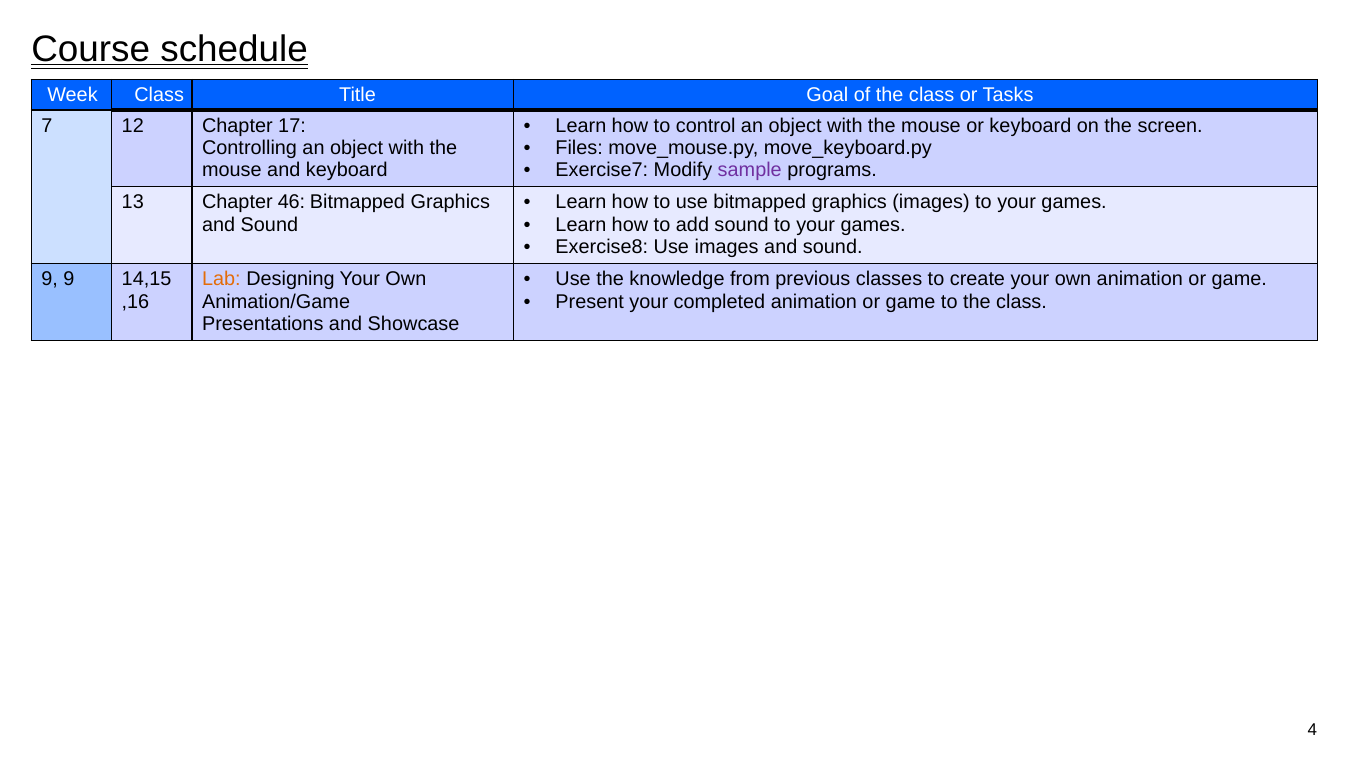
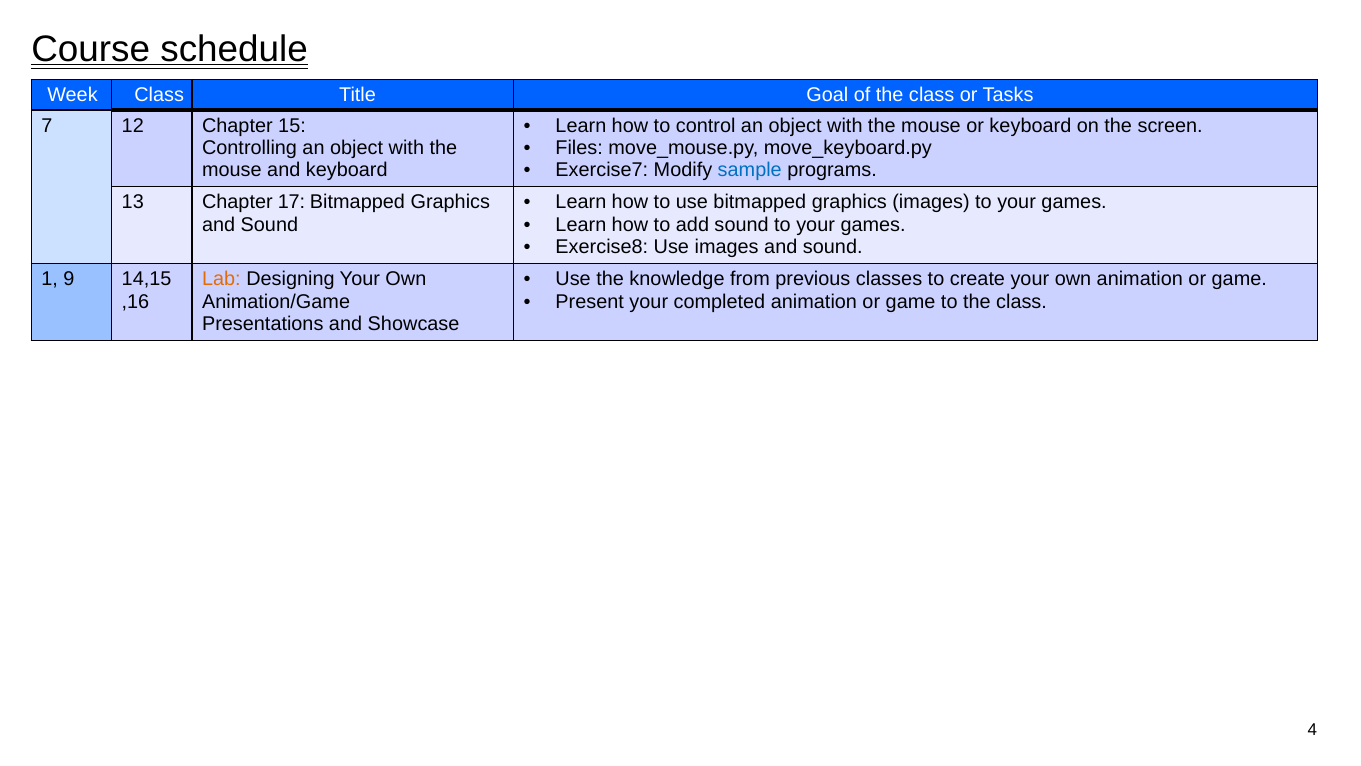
17: 17 -> 15 (292, 125)
sample colour: purple -> blue (750, 170)
46: 46 -> 17 (291, 202)
9: 9 -> 1 (50, 279)
